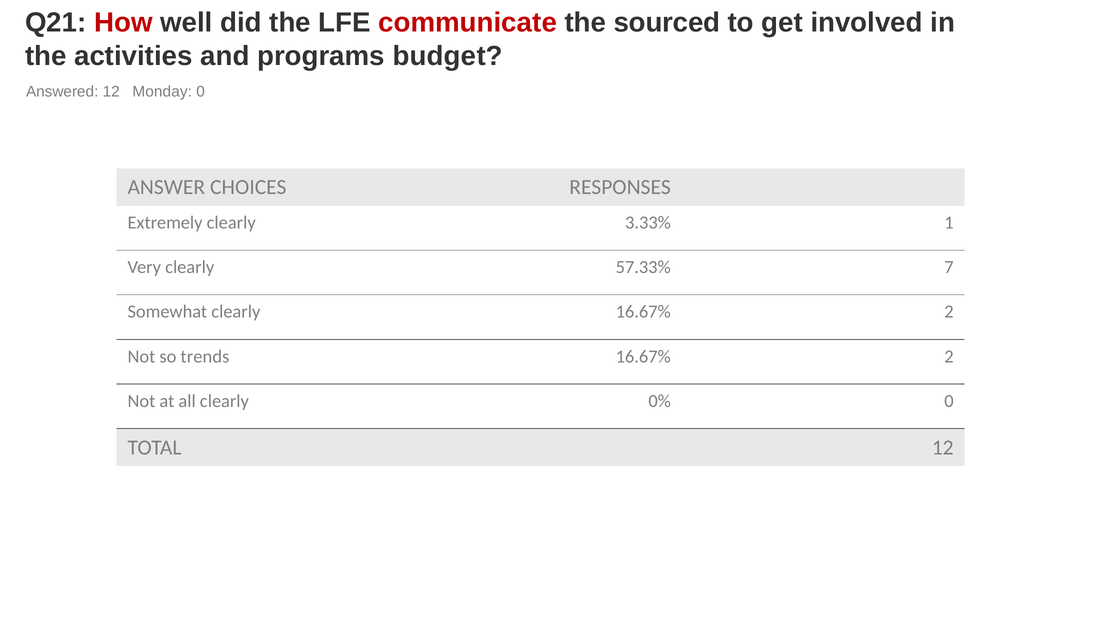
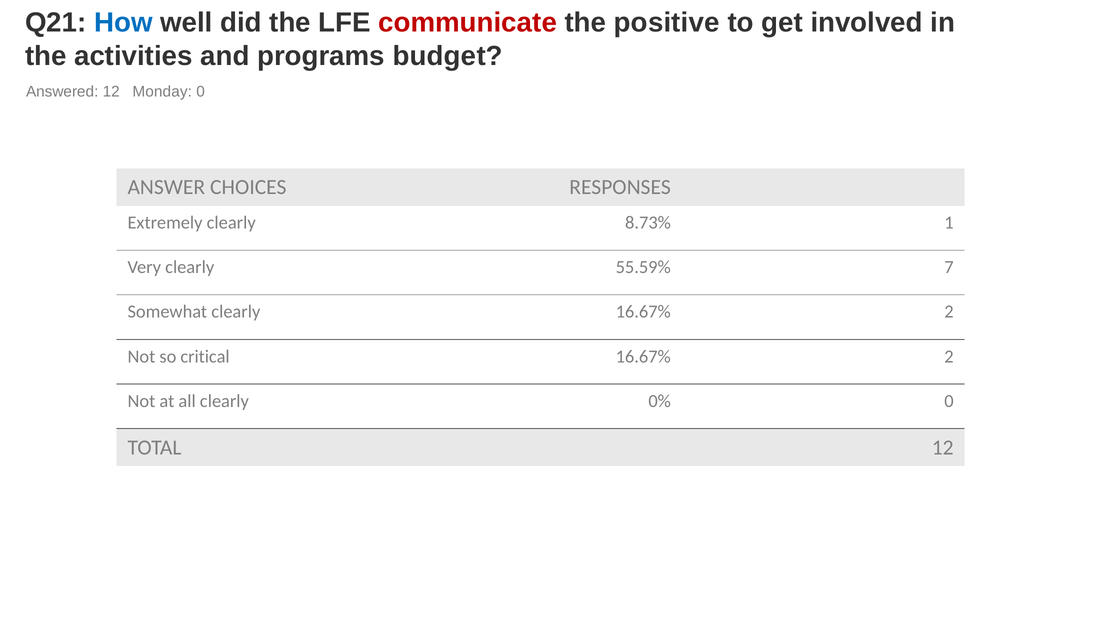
How colour: red -> blue (123, 23)
sourced: sourced -> positive (667, 23)
3.33%: 3.33% -> 8.73% (648, 223)
57.33%: 57.33% -> 55.59% (643, 267)
trends: trends -> critical (205, 357)
